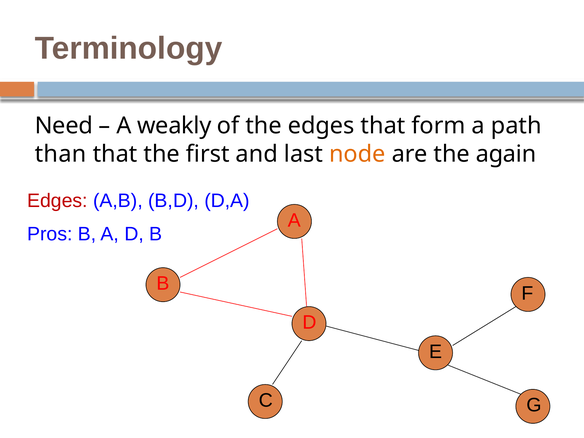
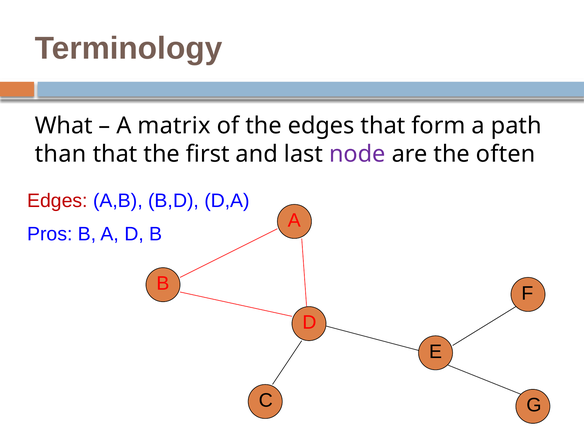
Need: Need -> What (64, 126)
weakly: weakly -> matrix (174, 126)
node colour: orange -> purple (357, 154)
again: again -> often (506, 154)
